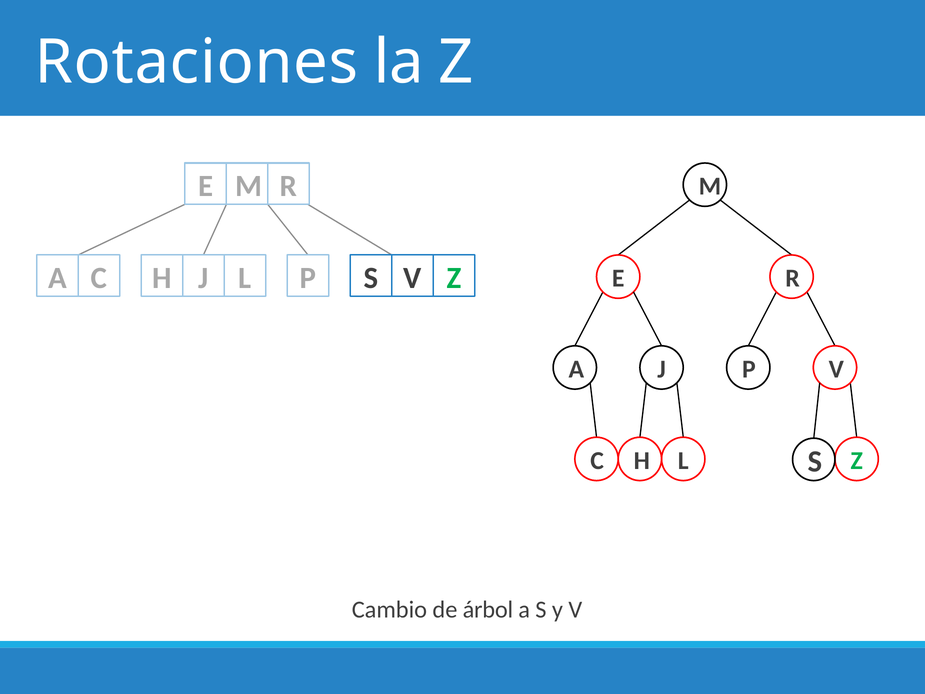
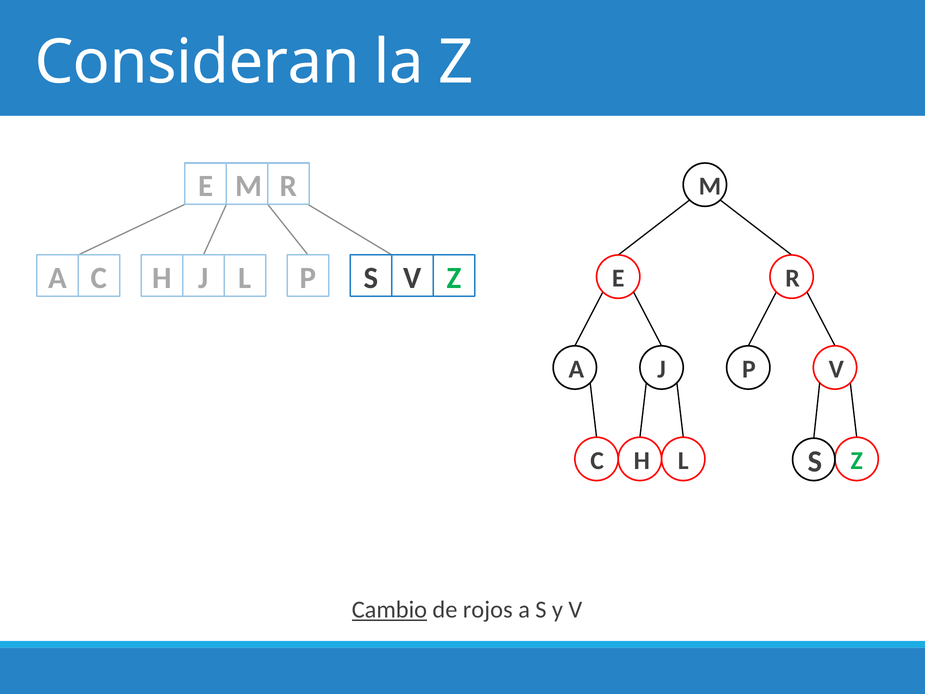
Rotaciones: Rotaciones -> Consideran (197, 62)
Cambio underline: none -> present (389, 609)
árbol: árbol -> rojos (488, 609)
